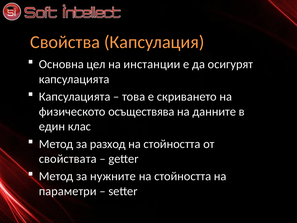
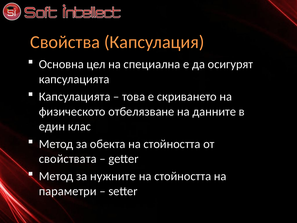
инстанции: инстанции -> специална (152, 64)
осъществява: осъществява -> отбелязване (141, 111)
разход: разход -> обекта (108, 144)
